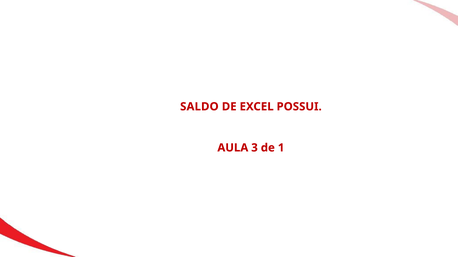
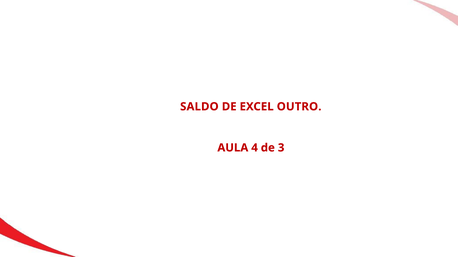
POSSUI: POSSUI -> OUTRO (299, 107)
3: 3 -> 4 (255, 148)
1: 1 -> 3 (281, 148)
